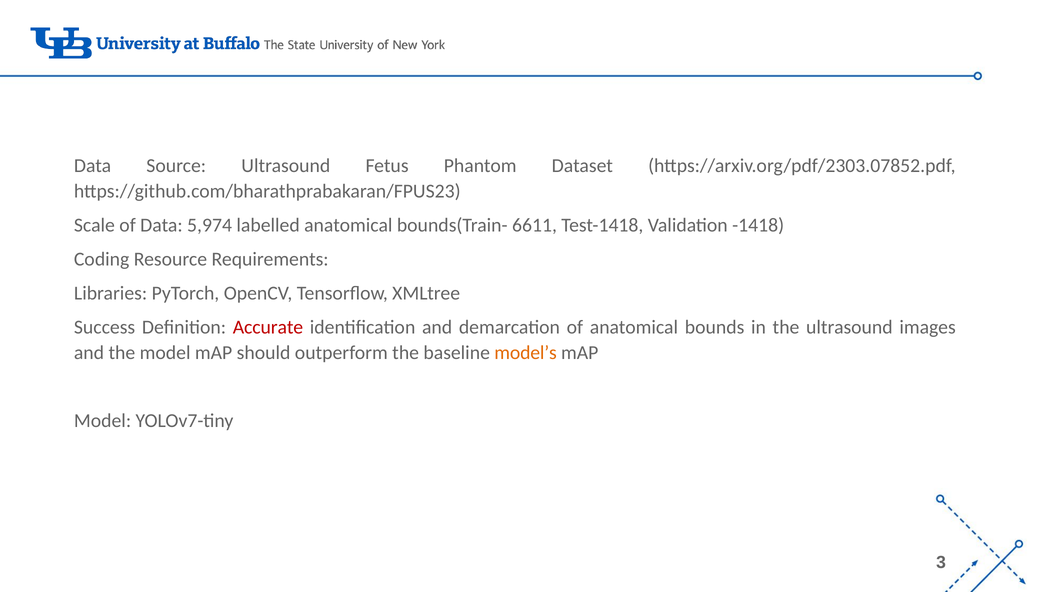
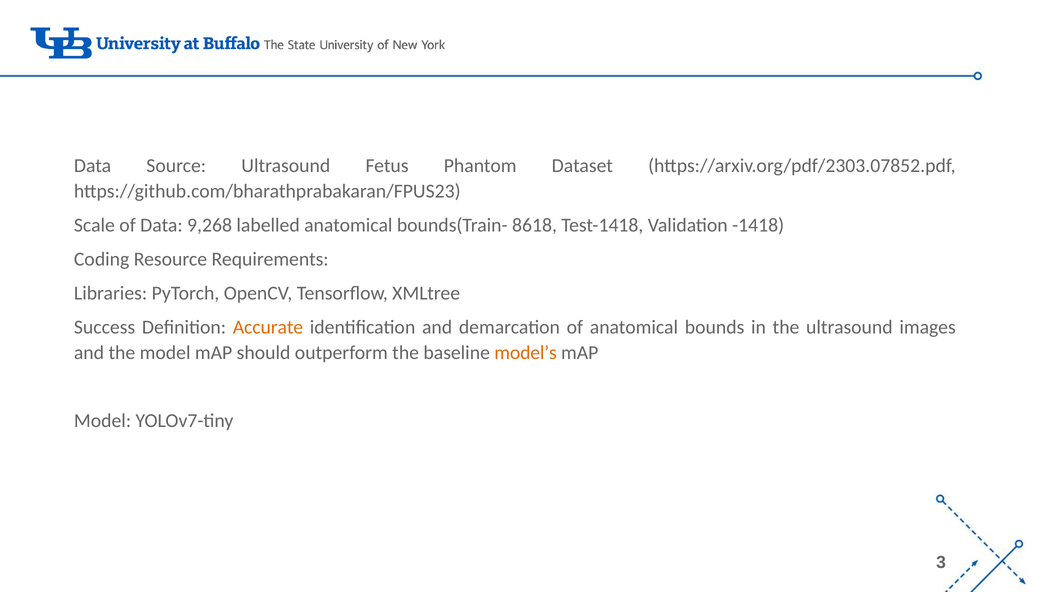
5,974: 5,974 -> 9,268 (210, 225)
6611: 6611 -> 8618 (534, 225)
Accurate colour: red -> orange (268, 327)
